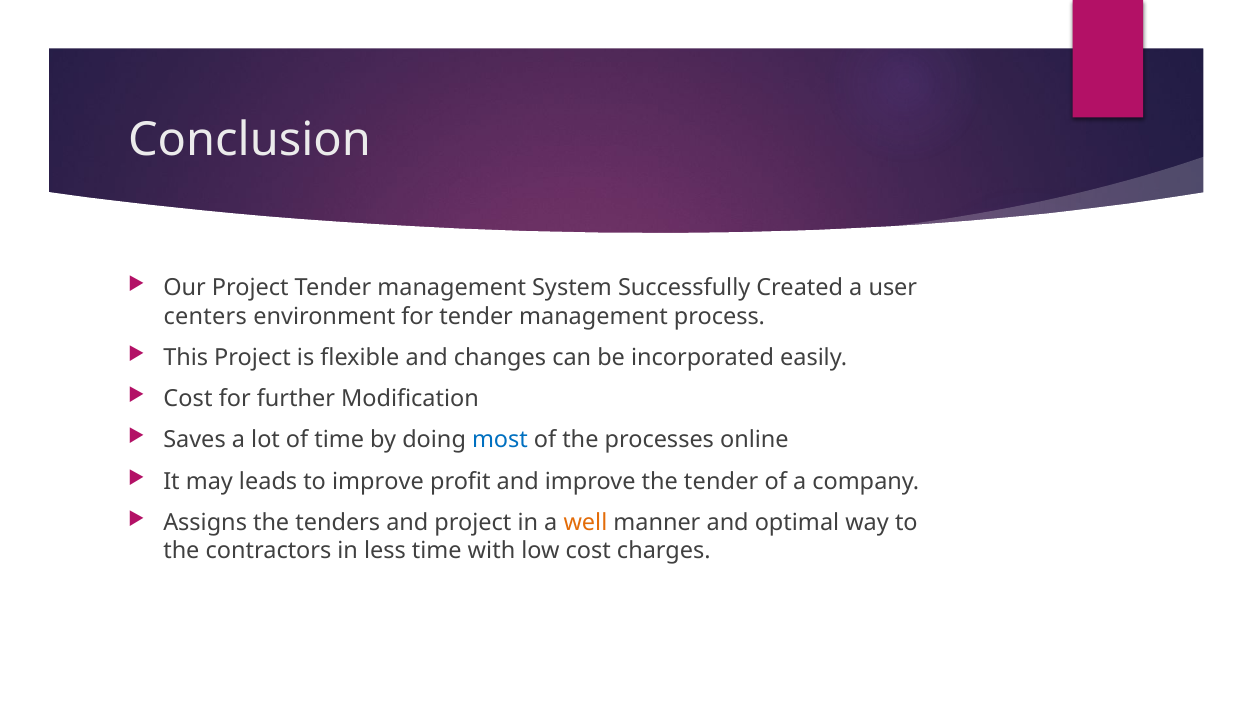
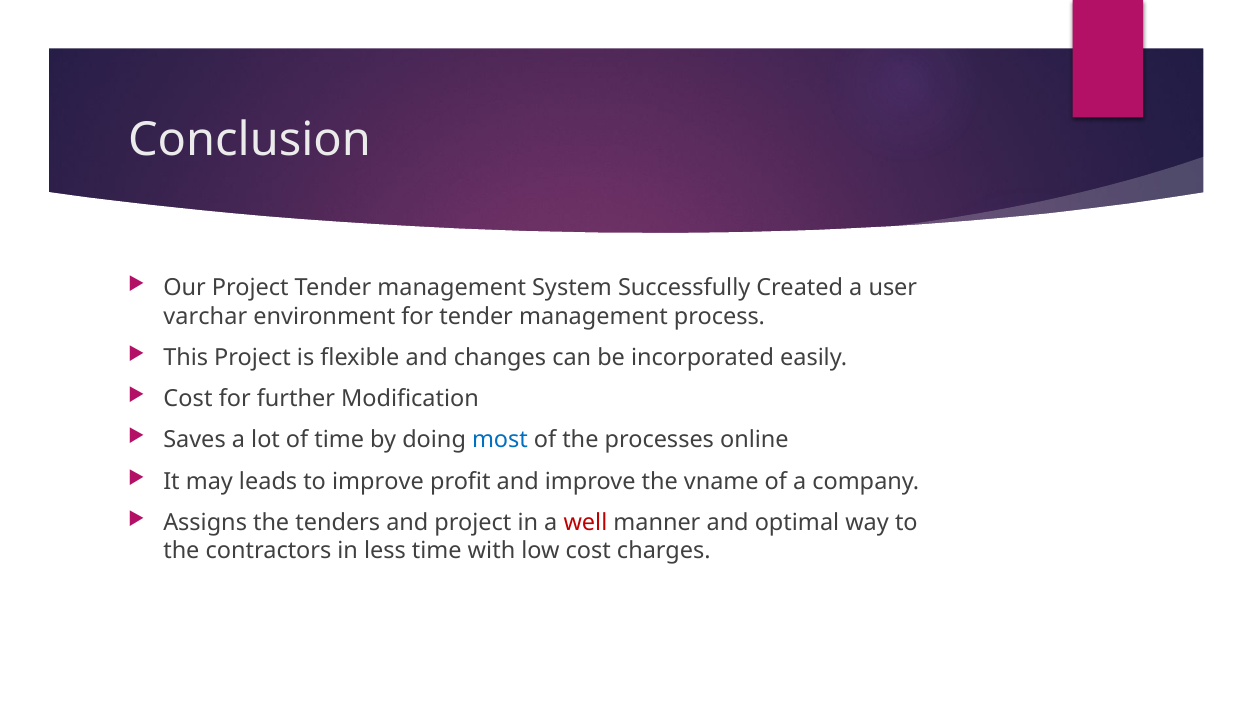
centers: centers -> varchar (205, 316)
the tender: tender -> vname (721, 481)
well colour: orange -> red (585, 522)
